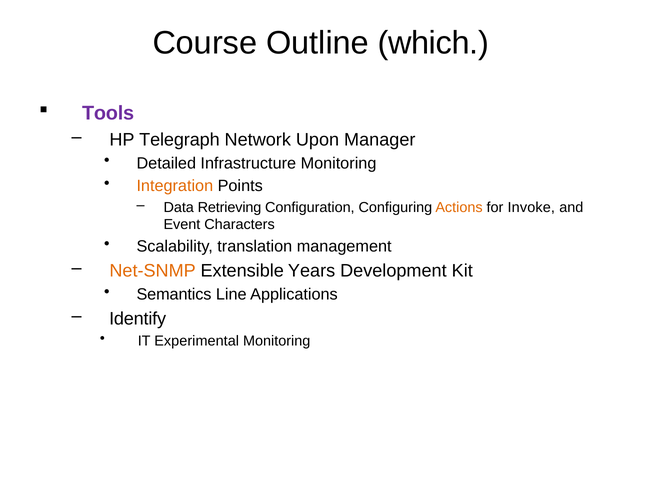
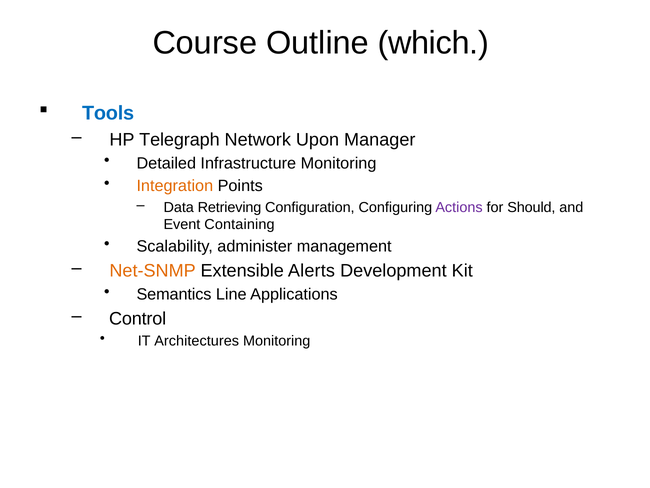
Tools colour: purple -> blue (108, 113)
Actions colour: orange -> purple (459, 207)
Invoke: Invoke -> Should (531, 207)
Characters: Characters -> Containing (239, 224)
translation: translation -> administer (255, 246)
Years: Years -> Alerts (311, 270)
Identify: Identify -> Control (138, 319)
Experimental: Experimental -> Architectures (197, 341)
